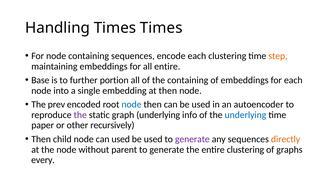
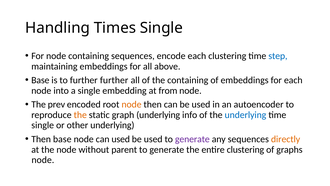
Times Times: Times -> Single (161, 28)
step colour: orange -> blue (278, 56)
all entire: entire -> above (167, 66)
further portion: portion -> further (114, 80)
at then: then -> from (168, 90)
node colour: blue -> orange (132, 104)
the colour: purple -> orange (80, 115)
paper: paper -> single (43, 125)
other recursively: recursively -> underlying (112, 125)
Then child: child -> base (62, 139)
every: every -> node (43, 160)
